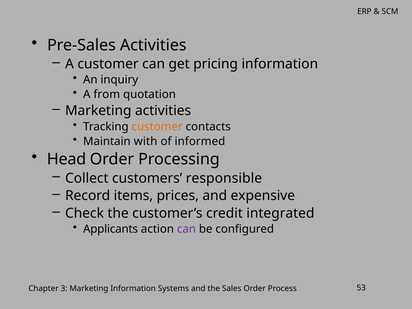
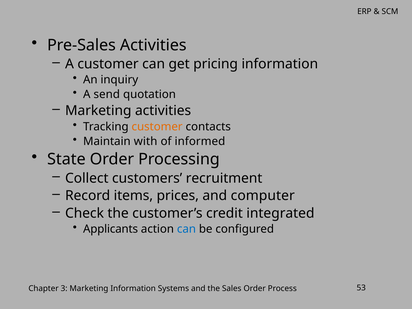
from: from -> send (107, 94)
Head: Head -> State (66, 159)
responsible: responsible -> recruitment (224, 178)
expensive: expensive -> computer (263, 196)
can colour: purple -> blue (186, 229)
